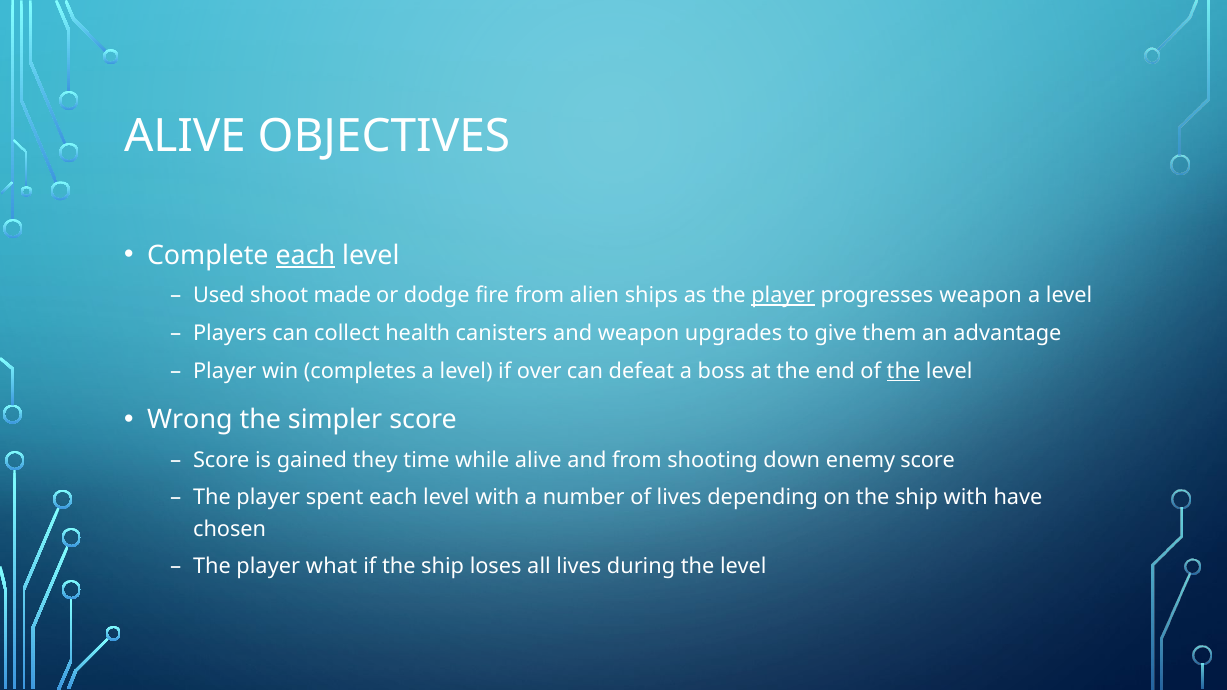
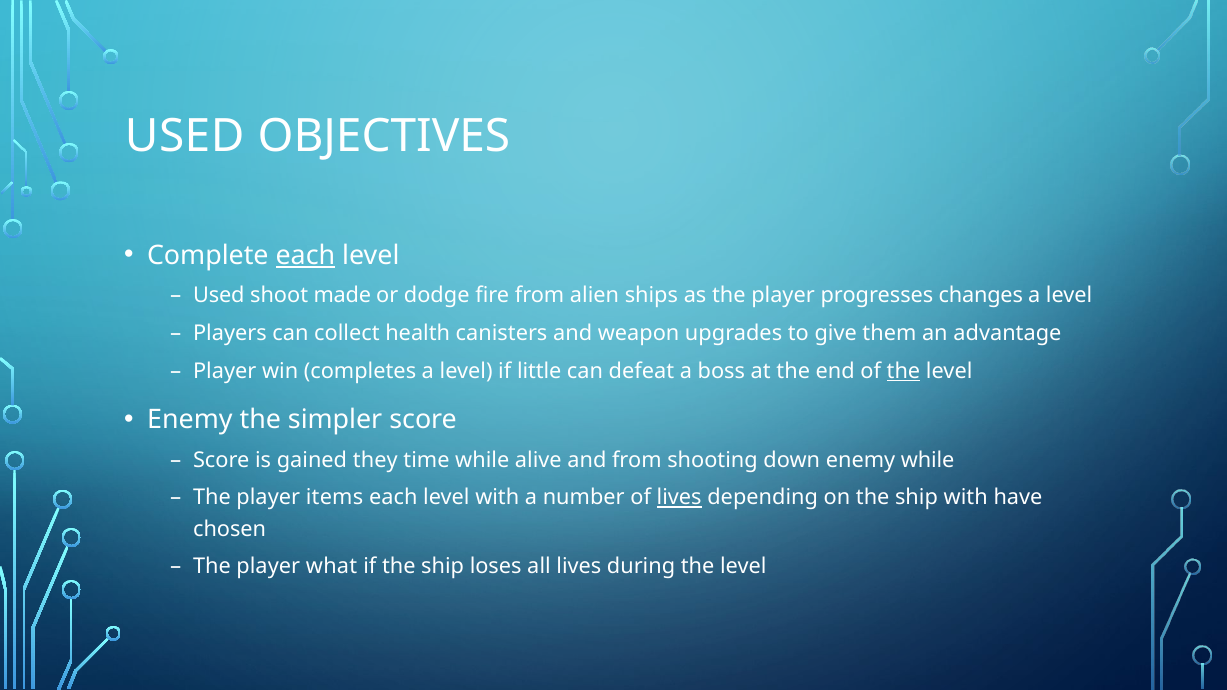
ALIVE: ALIVE -> USED (185, 136)
player underline: present -> none (783, 296)
progresses weapon: weapon -> changes (981, 296)
over: over -> little (539, 371)
Wrong: Wrong -> Enemy (190, 420)
enemy score: score -> while (928, 460)
spent: spent -> items (335, 498)
lives underline: none -> present (679, 498)
